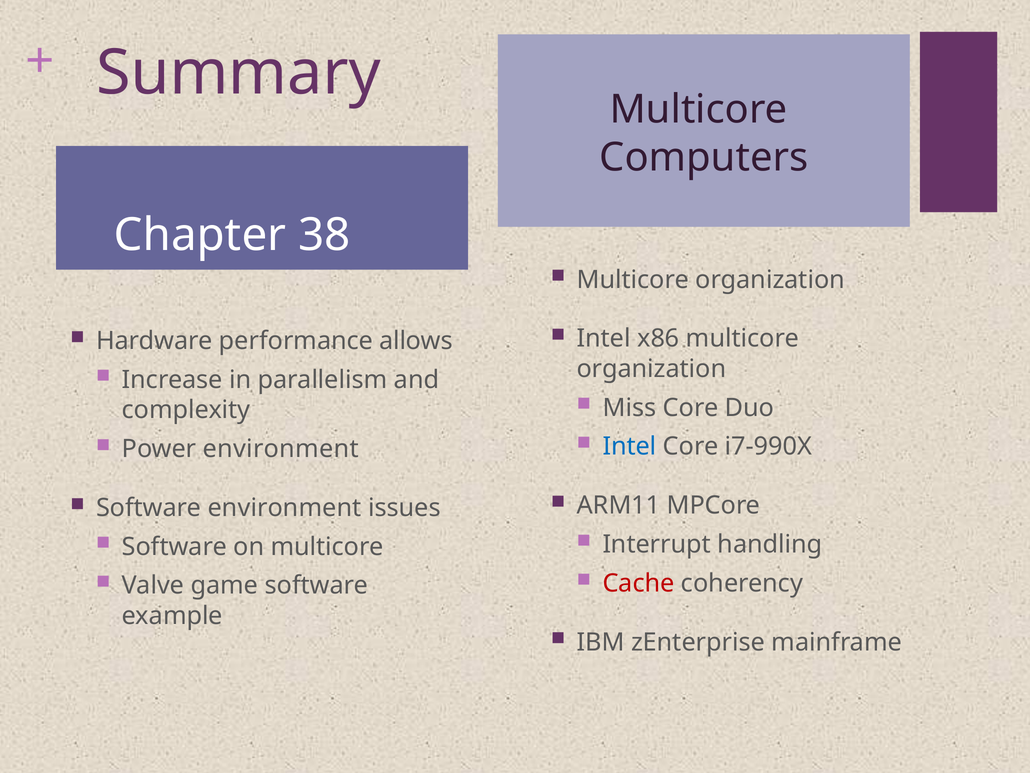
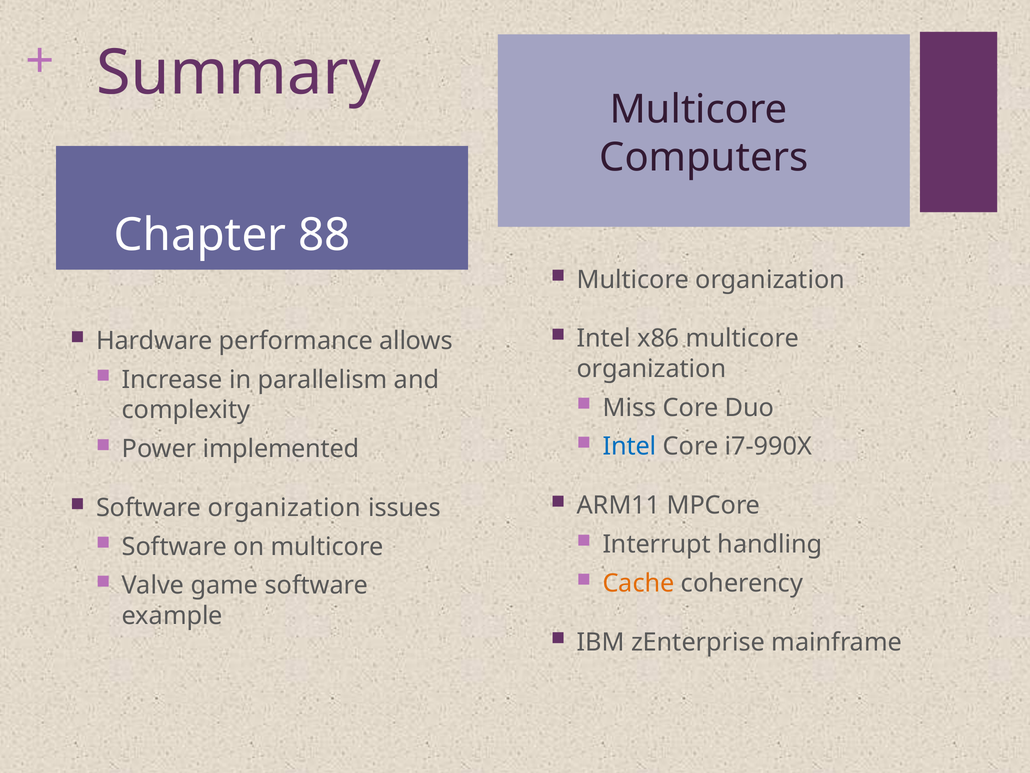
38: 38 -> 88 (324, 235)
Power environment: environment -> implemented (281, 449)
Software environment: environment -> organization (284, 507)
Cache colour: red -> orange (639, 583)
